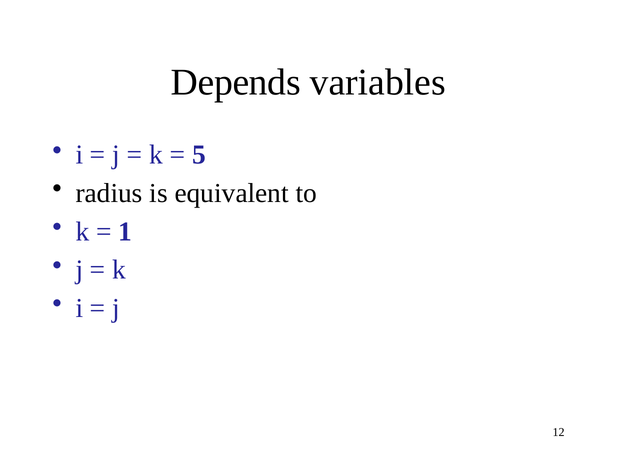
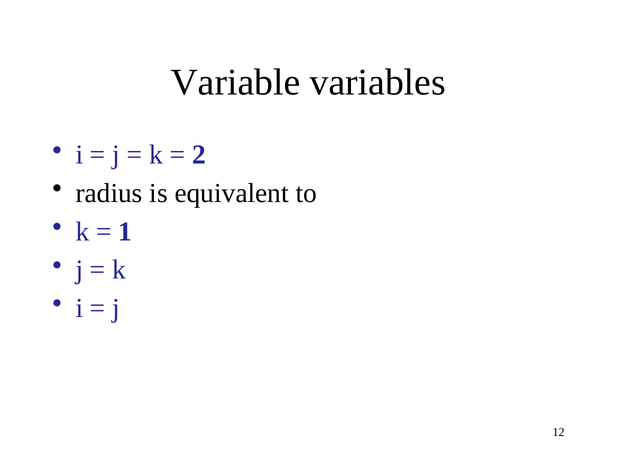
Depends: Depends -> Variable (236, 82)
5: 5 -> 2 (199, 155)
